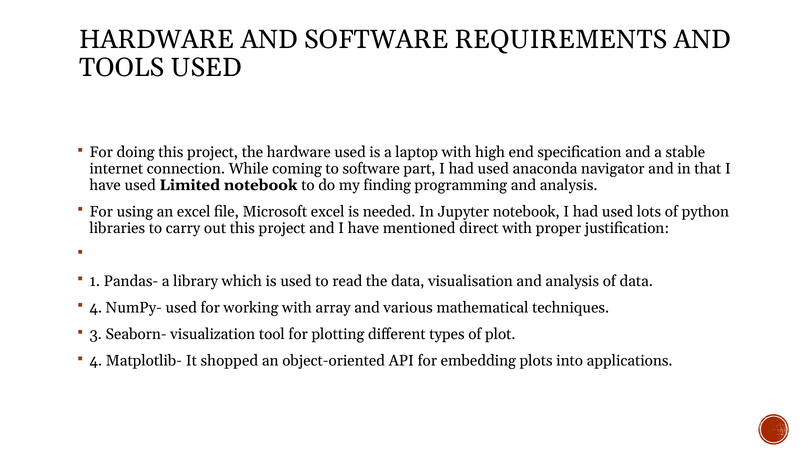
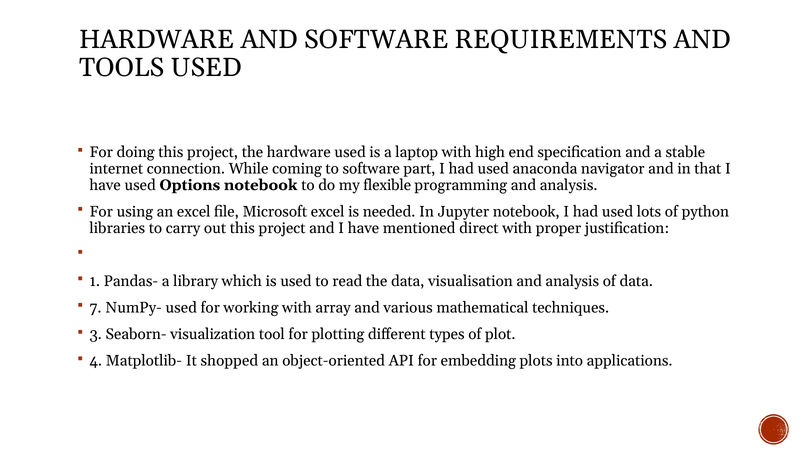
Limited: Limited -> Options (190, 185)
finding: finding -> flexible (387, 185)
4: 4 -> 7 (96, 308)
